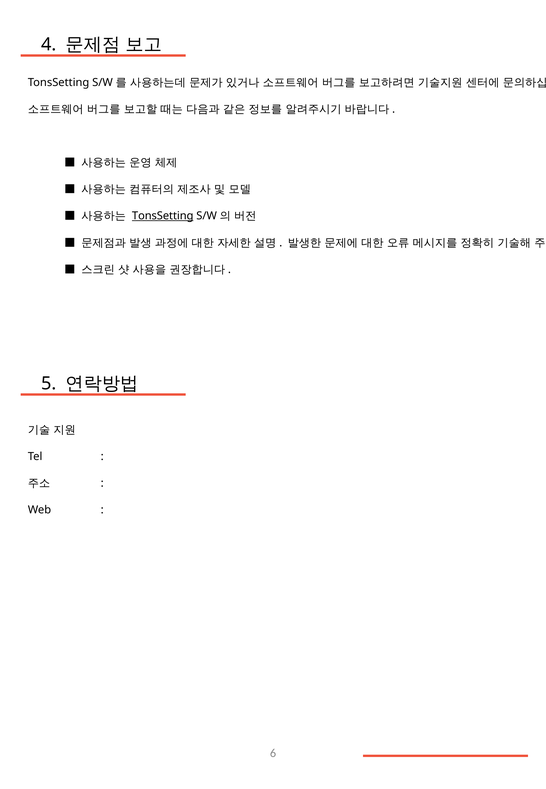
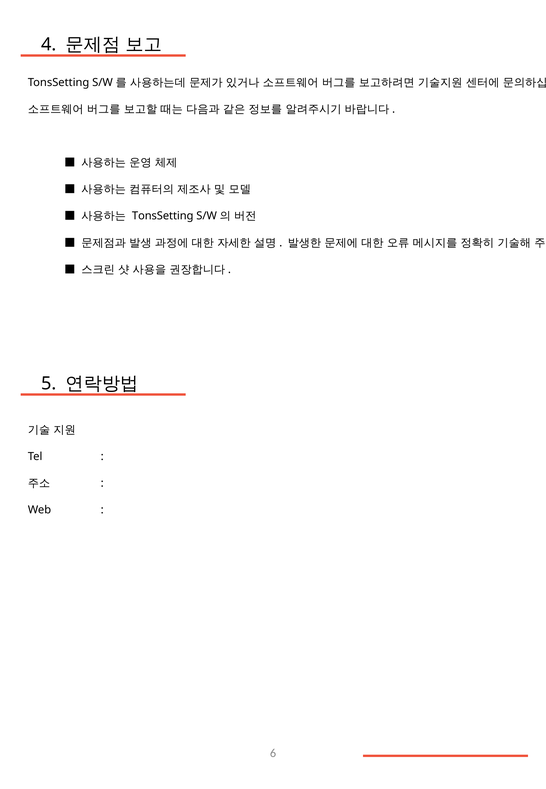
TonsSetting underline: present -> none (163, 216)
